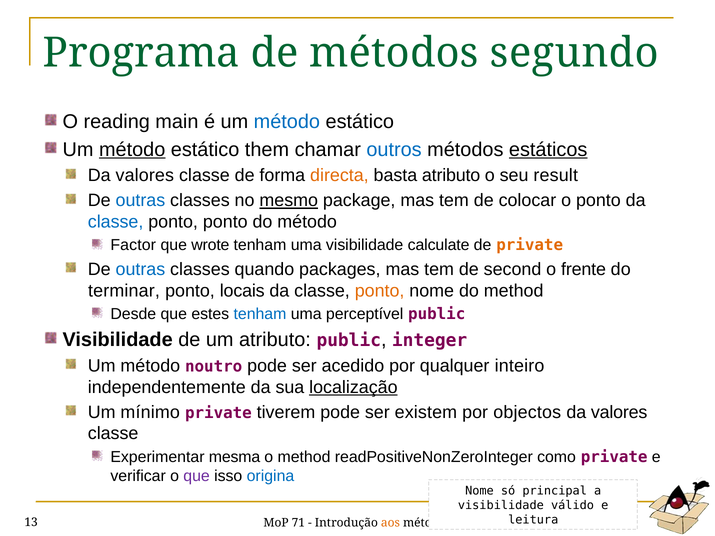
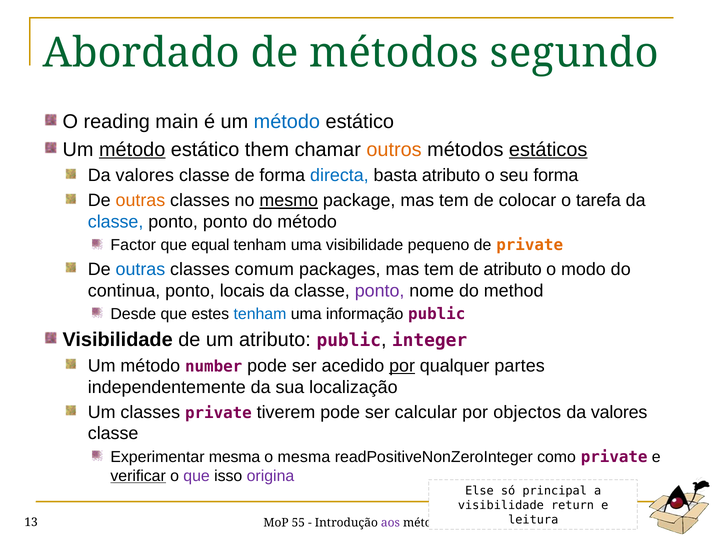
Programa: Programa -> Abordado (141, 53)
outros colour: blue -> orange (394, 150)
directa colour: orange -> blue (339, 176)
seu result: result -> forma (556, 176)
outras colour: blue -> orange (140, 201)
o ponto: ponto -> tarefa (598, 201)
wrote: wrote -> equal (210, 245)
calculate: calculate -> pequeno (439, 245)
quando: quando -> comum (264, 269)
de second: second -> atributo (513, 269)
frente: frente -> modo (583, 269)
terminar: terminar -> continua (124, 291)
ponto colour: orange -> purple (380, 291)
perceptível: perceptível -> informação (365, 314)
noutro: noutro -> number (214, 367)
por underline: none -> present (402, 366)
inteiro: inteiro -> partes (520, 366)
localização underline: present -> none (353, 387)
Um mínimo: mínimo -> classes (150, 412)
existem: existem -> calcular (426, 412)
o method: method -> mesma (304, 457)
verificar underline: none -> present (138, 476)
origina colour: blue -> purple (270, 476)
Nome: Nome -> Else (479, 491)
válido: válido -> return (573, 506)
71: 71 -> 55 (298, 523)
aos colour: orange -> purple (390, 523)
